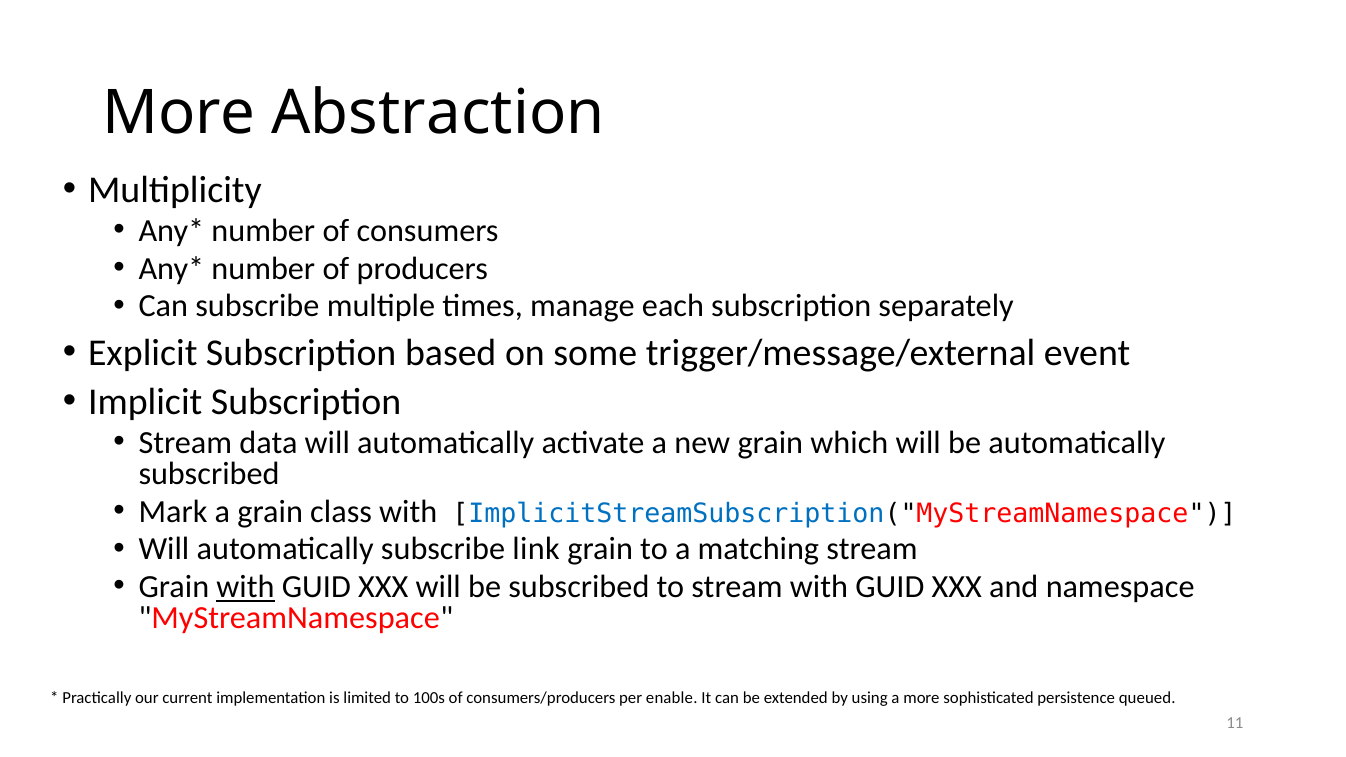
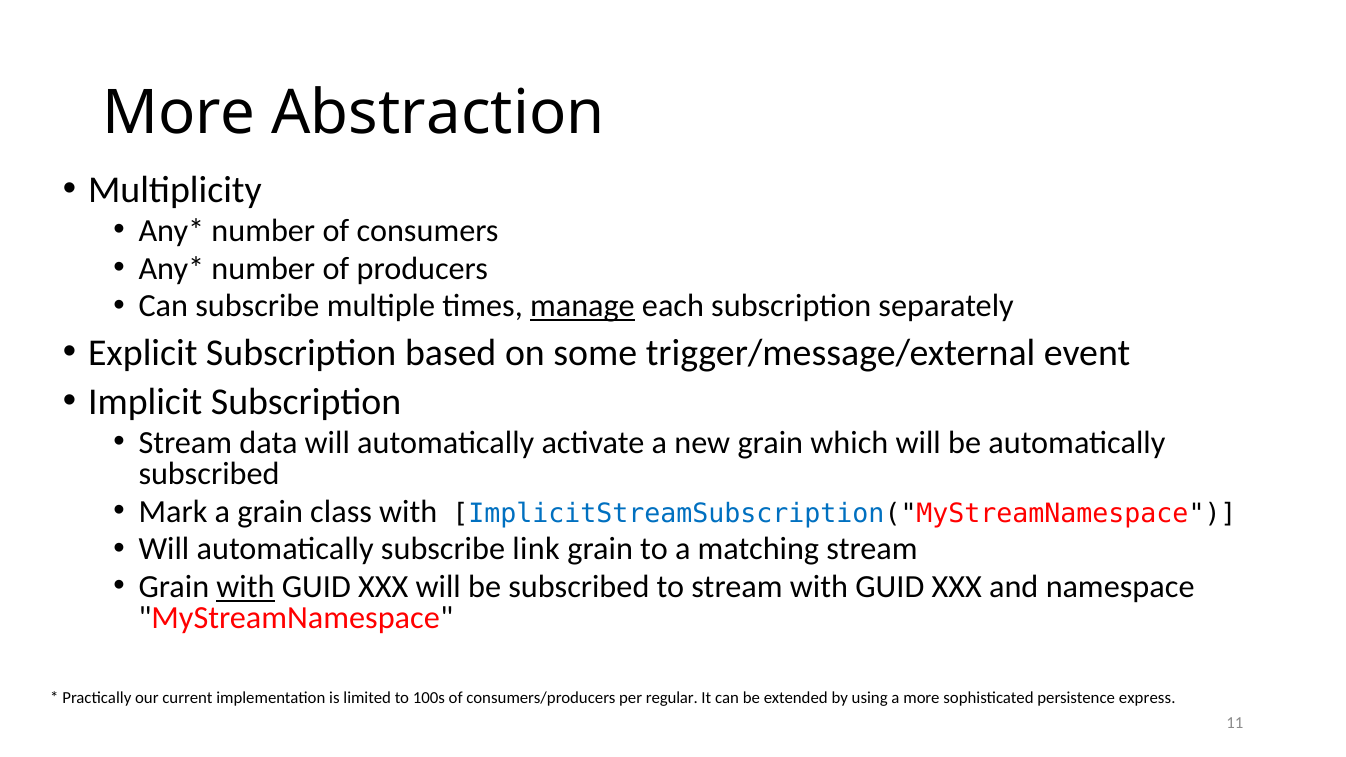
manage underline: none -> present (582, 306)
enable: enable -> regular (672, 698)
queued: queued -> express (1147, 698)
